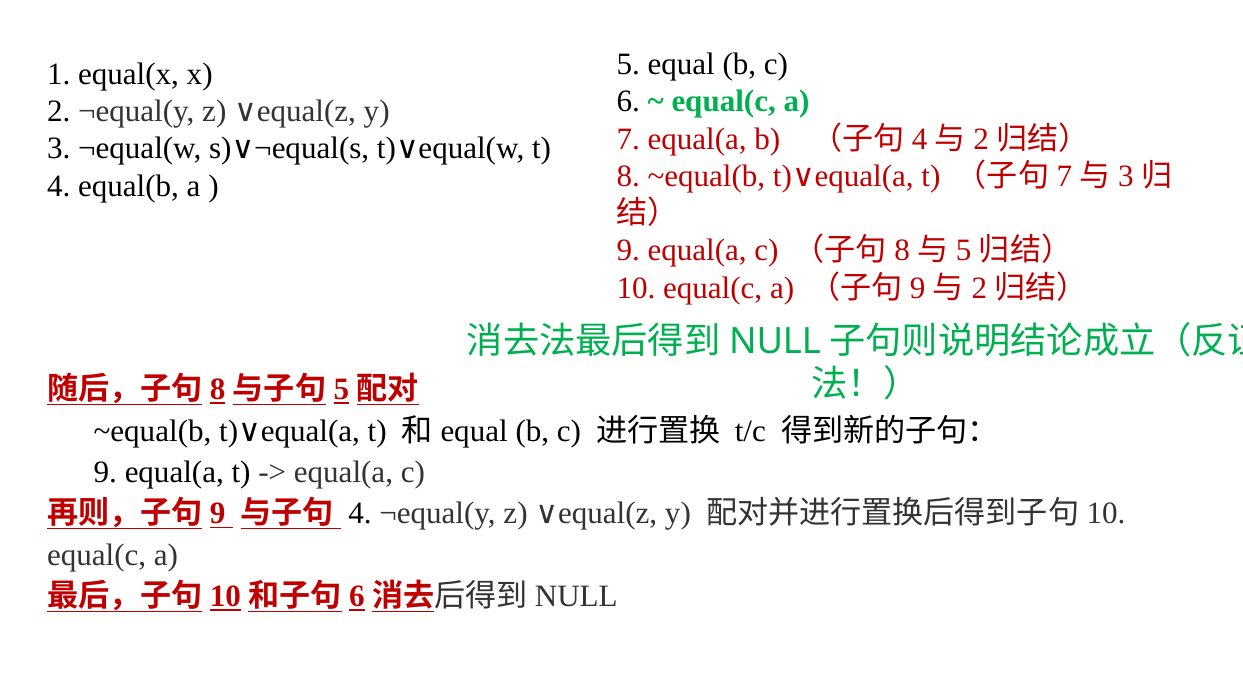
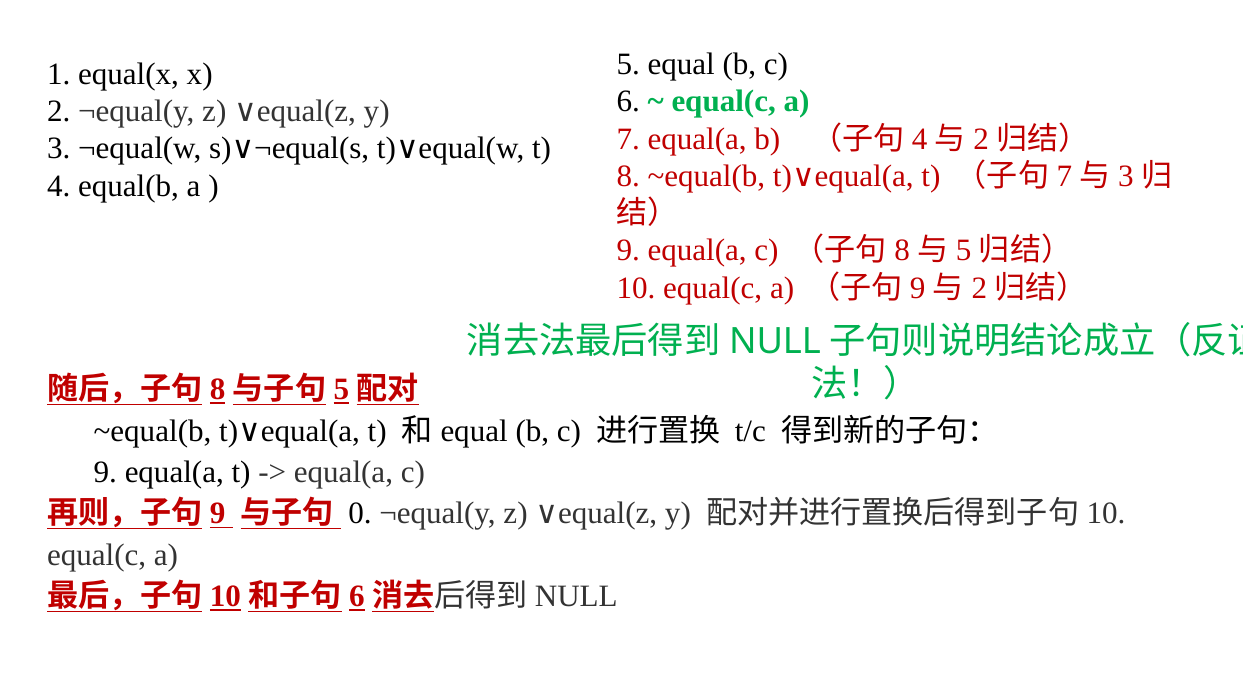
4: 4 -> 0 (360, 514)
